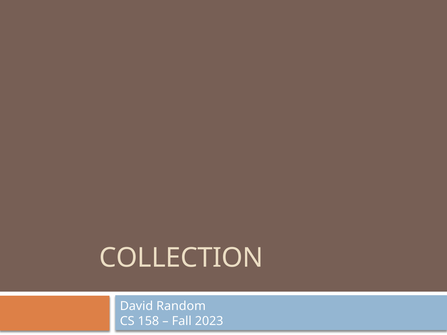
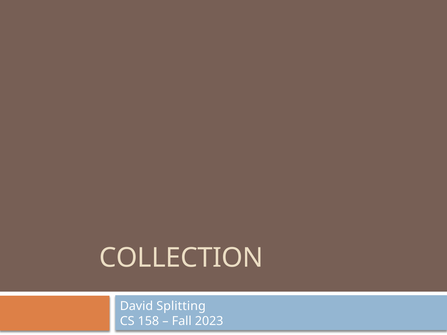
Random: Random -> Splitting (181, 306)
